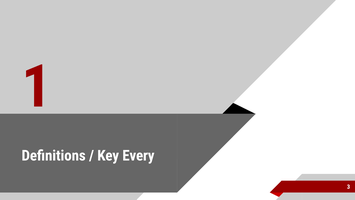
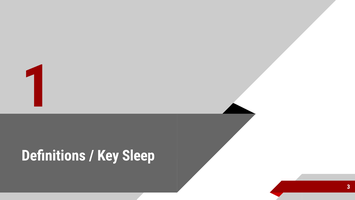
Every: Every -> Sleep (138, 155)
